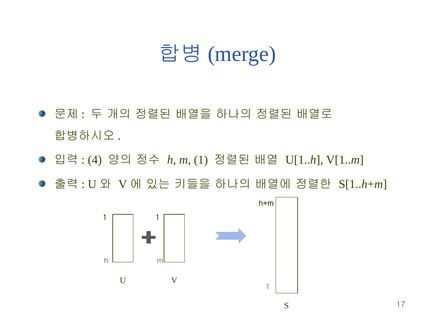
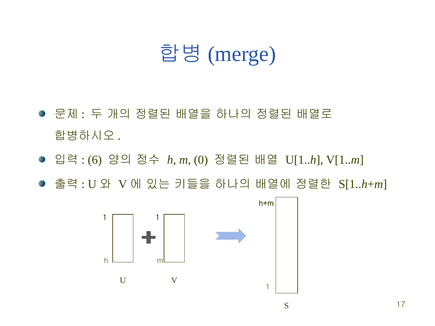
4: 4 -> 6 (95, 160)
h m 1: 1 -> 0 (201, 160)
